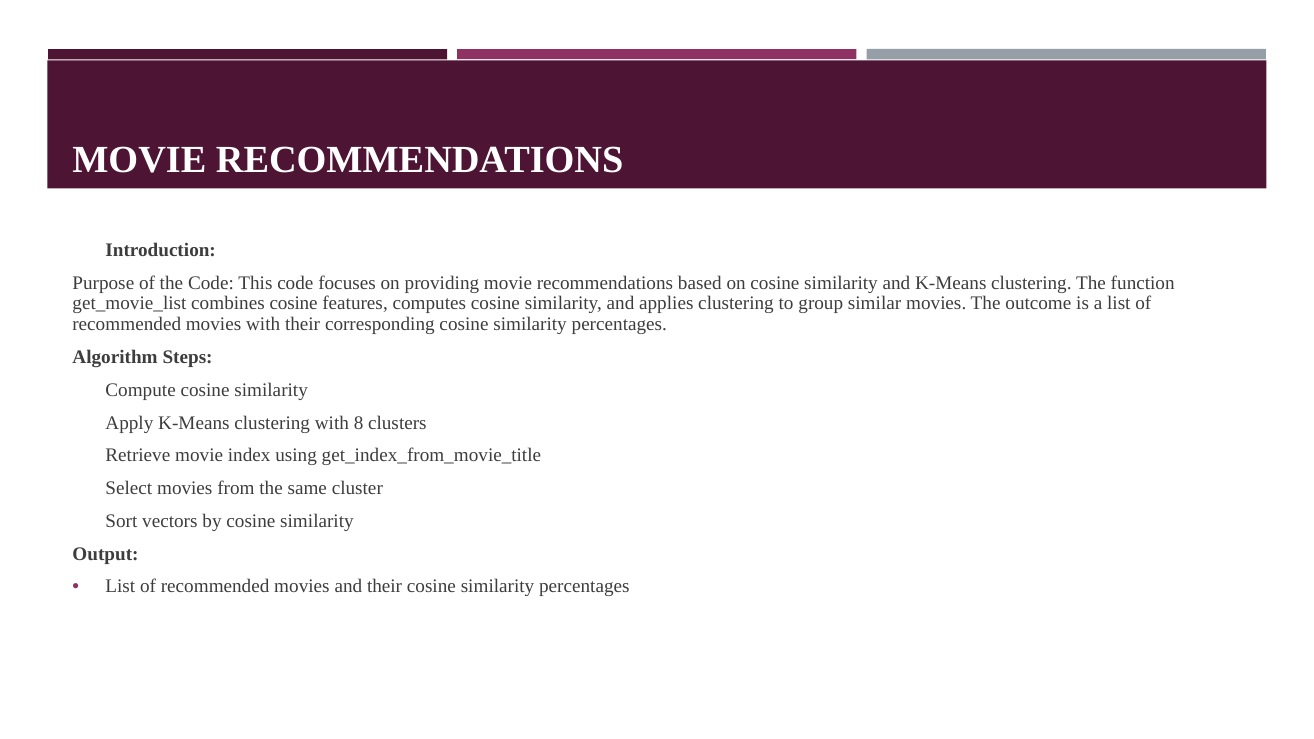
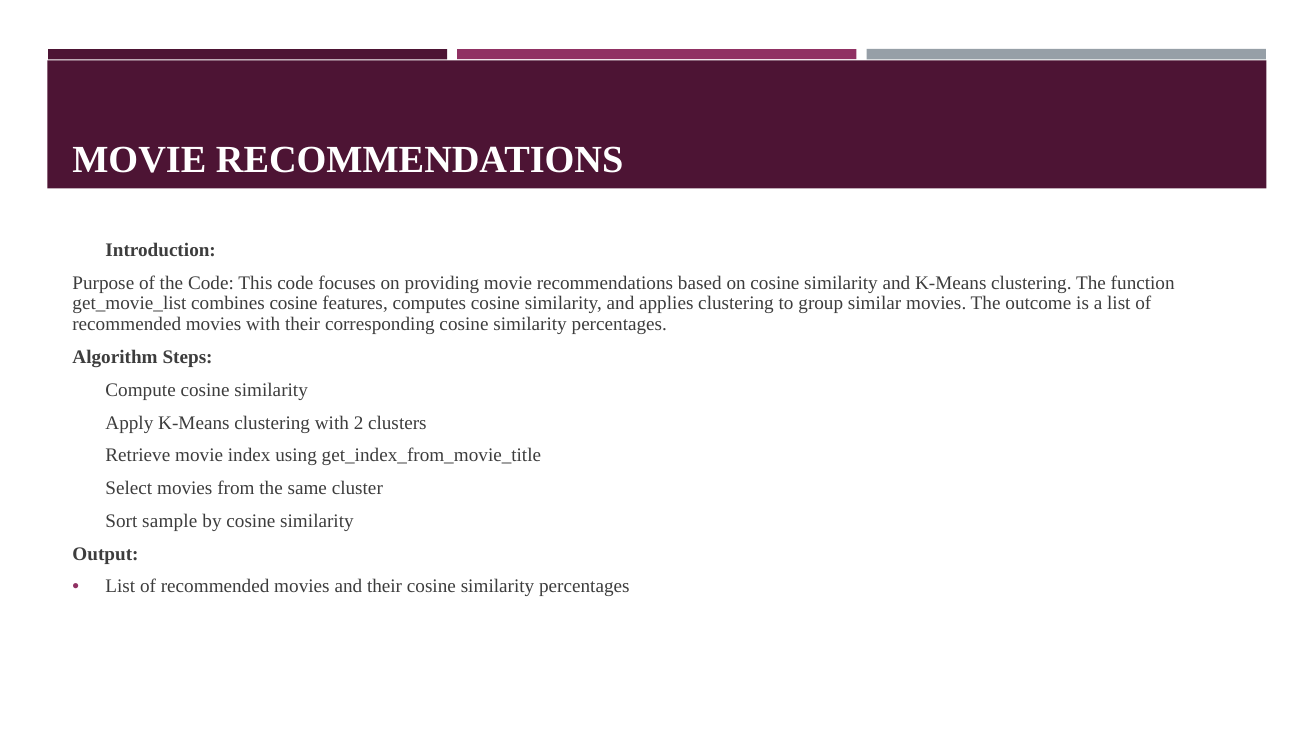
8: 8 -> 2 (359, 423)
vectors: vectors -> sample (170, 521)
